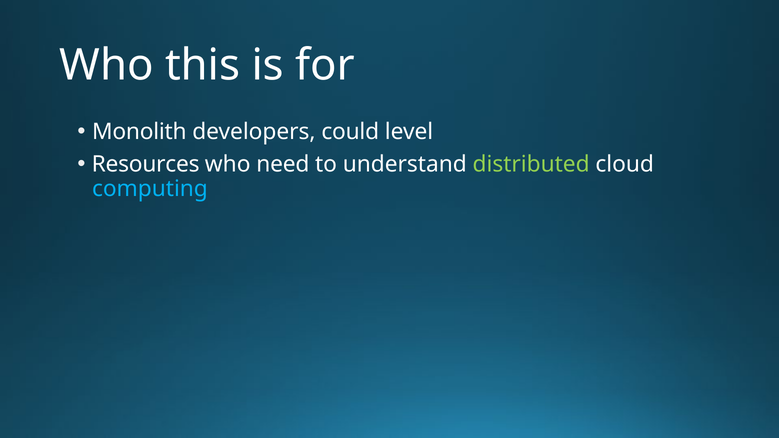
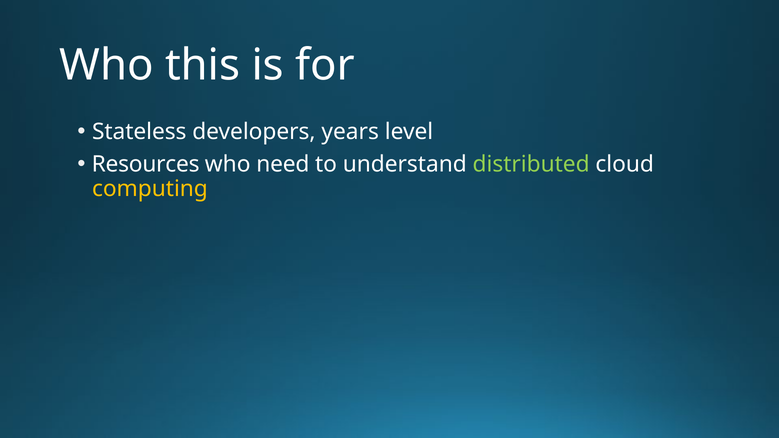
Monolith: Monolith -> Stateless (139, 132)
could: could -> years (350, 132)
computing colour: light blue -> yellow (150, 189)
